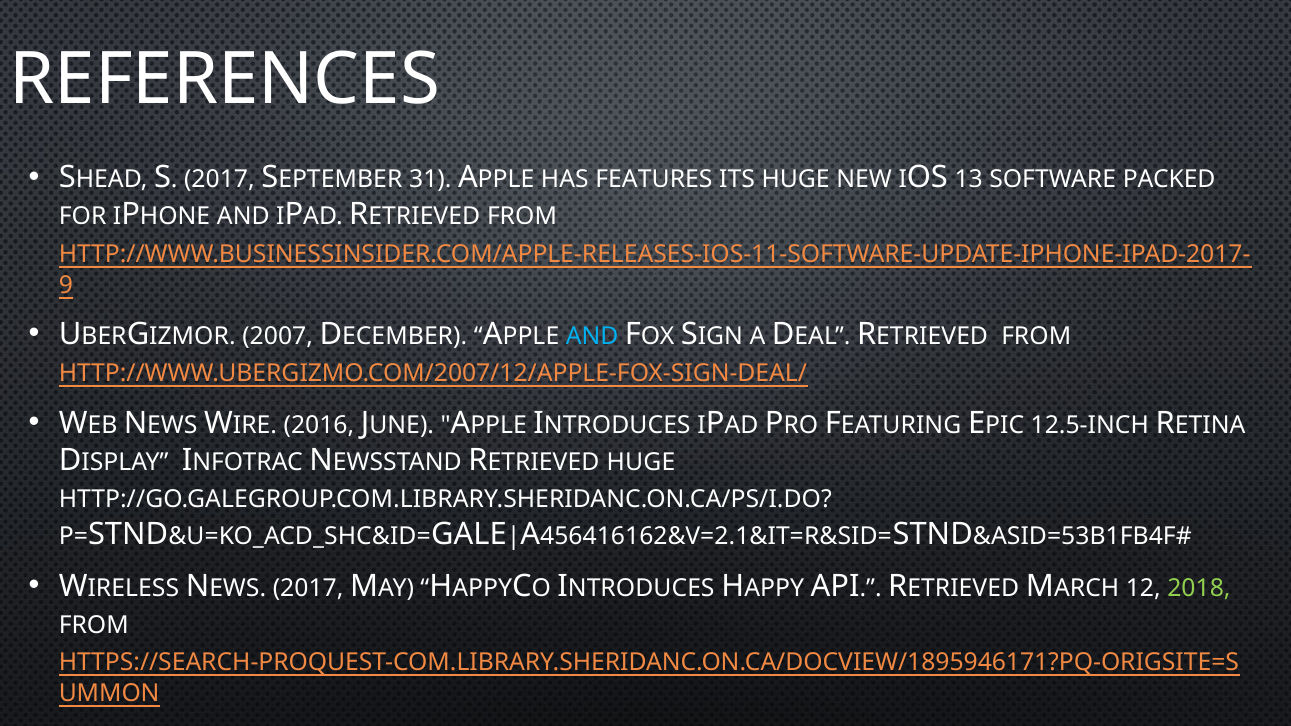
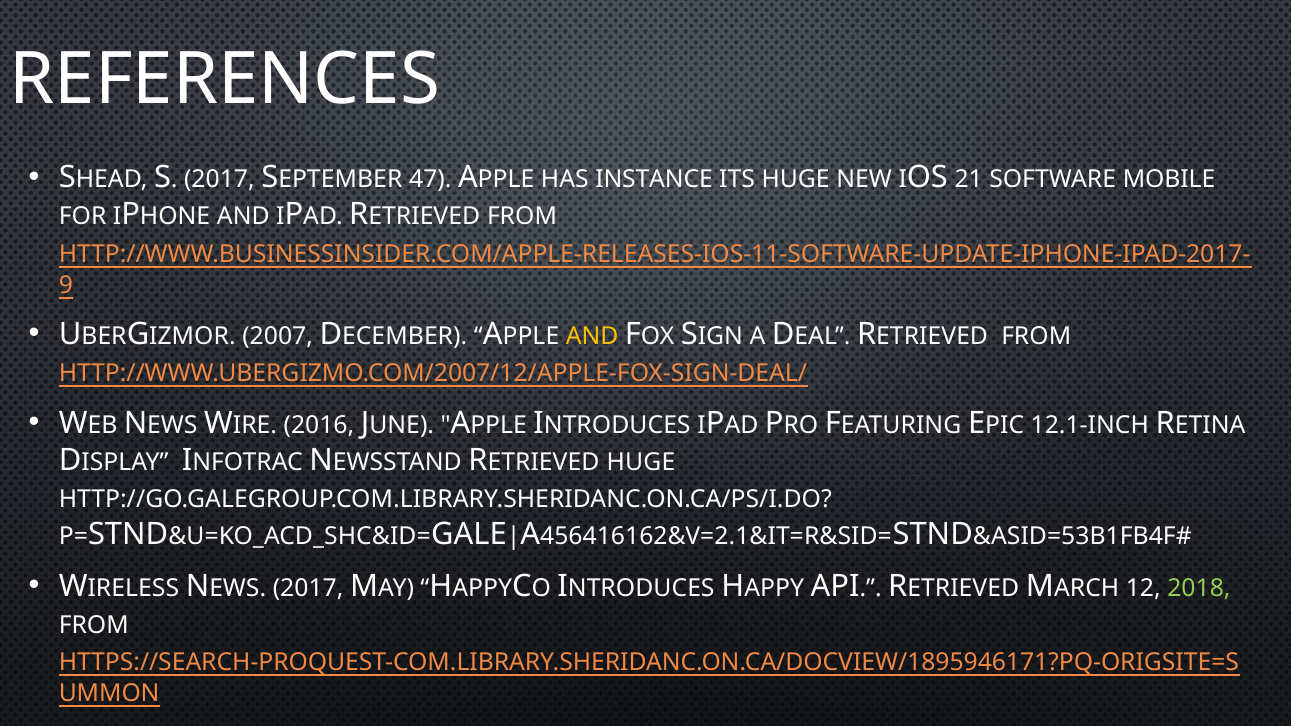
31: 31 -> 47 (430, 180)
FEATURES: FEATURES -> INSTANCE (654, 180)
13: 13 -> 21 (969, 180)
PACKED: PACKED -> MOBILE (1169, 180)
AND colour: light blue -> yellow (592, 336)
12.5-INCH: 12.5-INCH -> 12.1-INCH (1090, 425)
